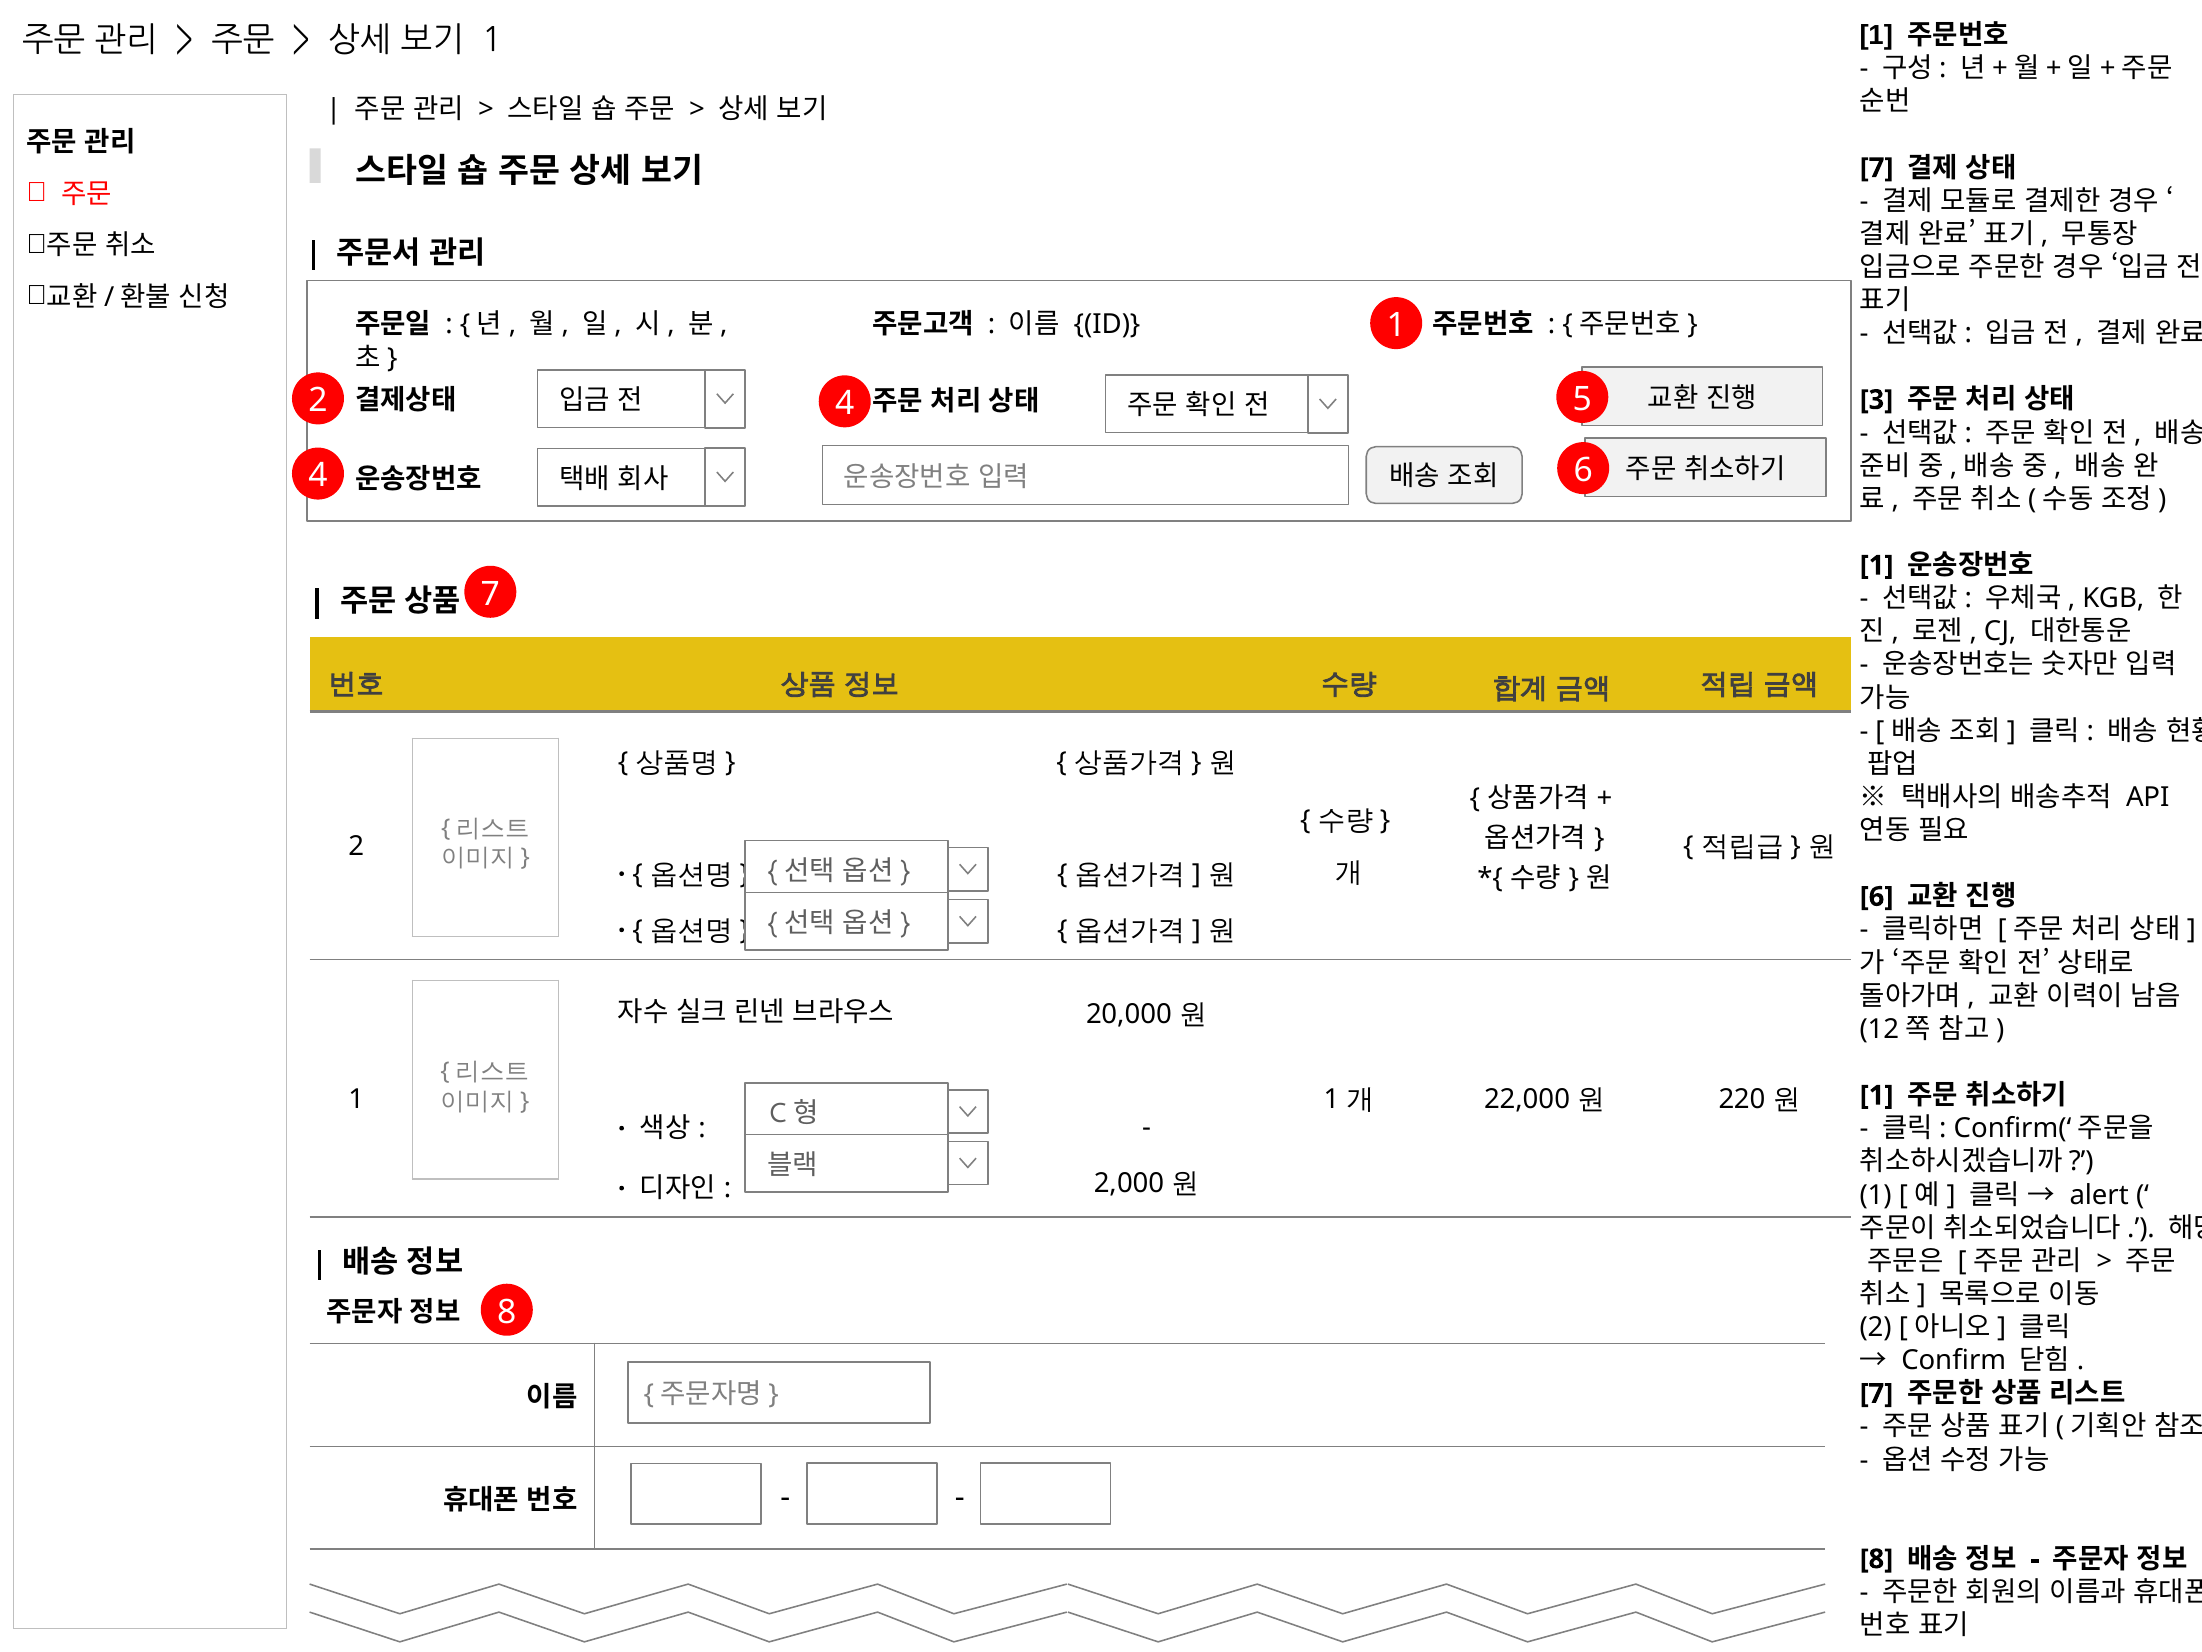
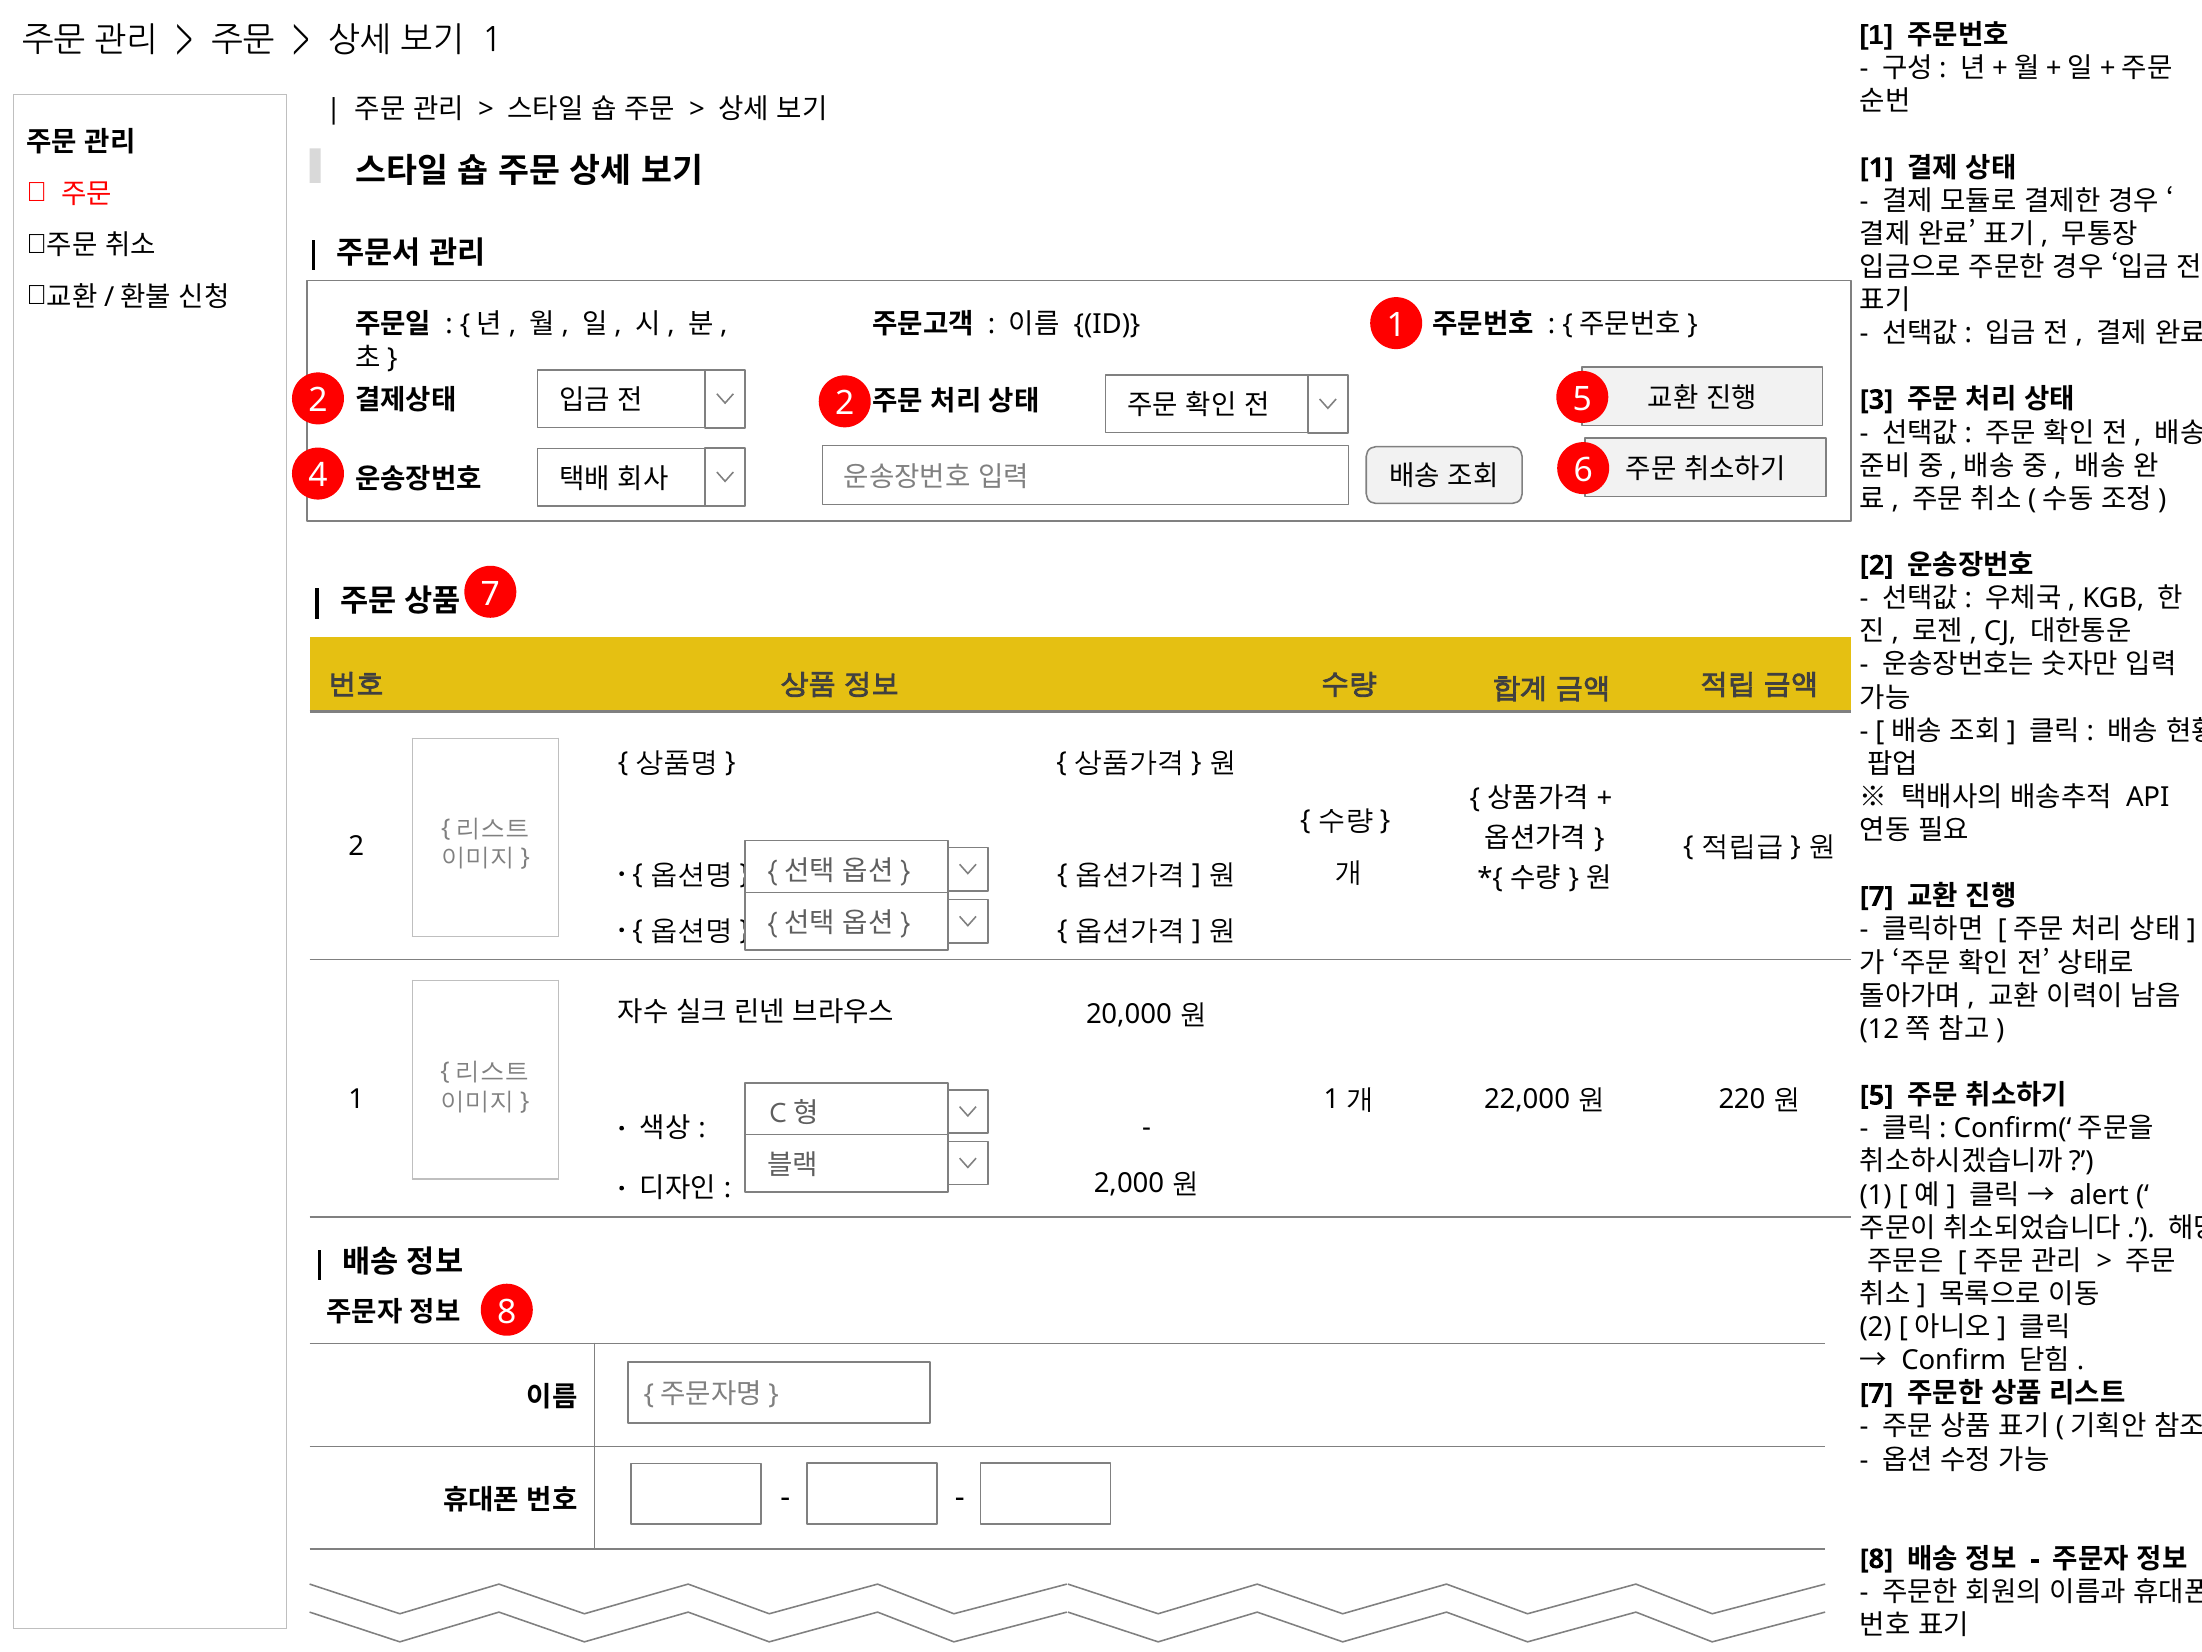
7: 7 -> 1 (1877, 168)
2 4: 4 -> 2 (845, 403)
1: 1 -> 2 (1877, 565)
6: 6 -> 7 (1877, 896)
1: 1 -> 5 (1877, 1095)
